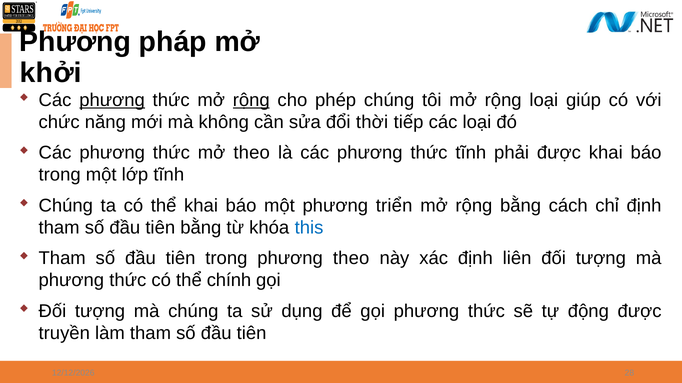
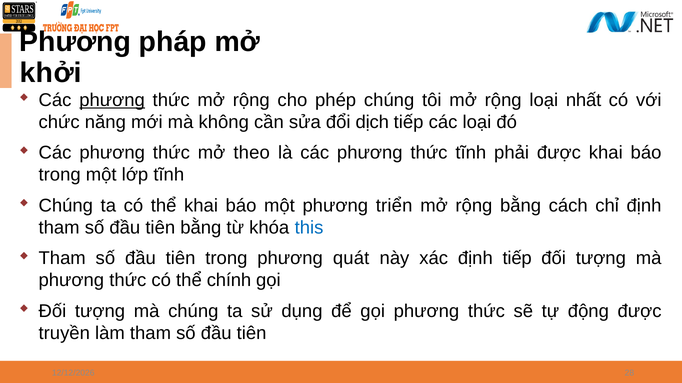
rộng underline: present -> none (251, 100)
giúp: giúp -> nhất (584, 100)
thời: thời -> dịch (372, 122)
phương theo: theo -> quát (351, 259)
định liên: liên -> tiếp (517, 259)
